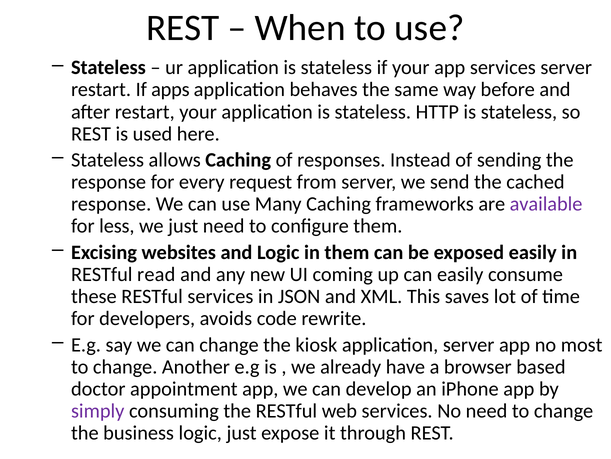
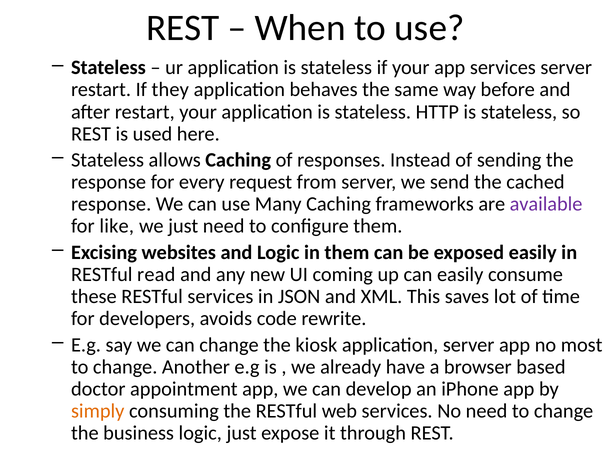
apps: apps -> they (170, 90)
less: less -> like (117, 226)
simply colour: purple -> orange (98, 410)
